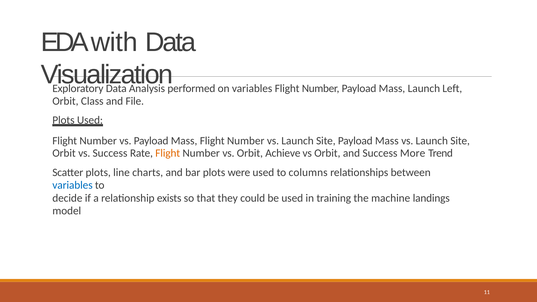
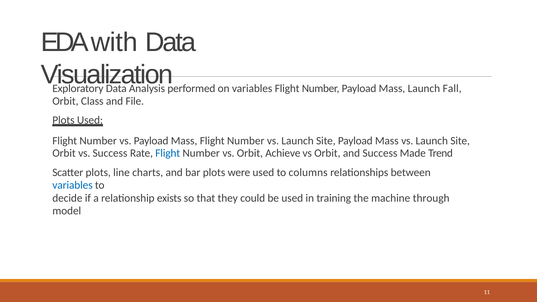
Left: Left -> Fall (452, 89)
Flight colour: orange -> blue (168, 153)
More: More -> Made (413, 153)
landings: landings -> through (431, 198)
